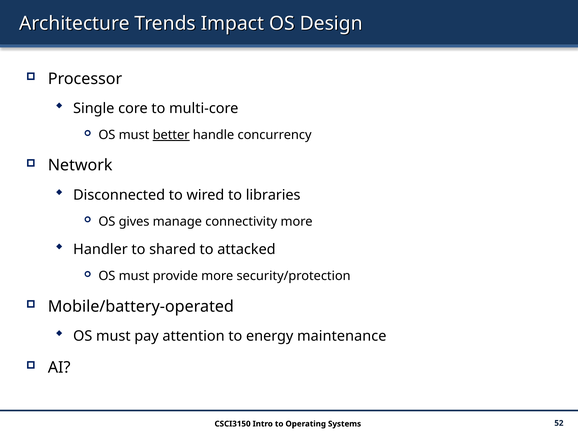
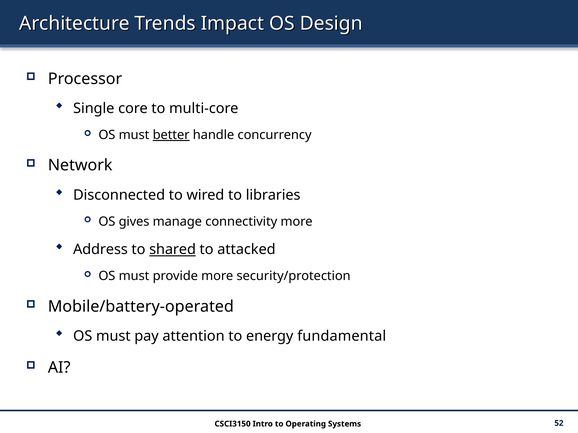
Handler: Handler -> Address (100, 250)
shared underline: none -> present (173, 250)
maintenance: maintenance -> fundamental (342, 337)
